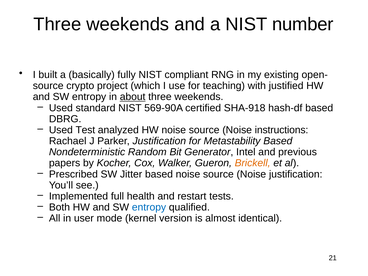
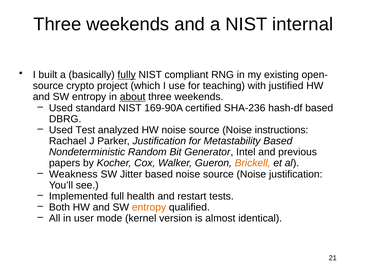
number: number -> internal (303, 24)
fully underline: none -> present (127, 75)
569-90A: 569-90A -> 169-90A (164, 108)
SHA-918: SHA-918 -> SHA-236 (245, 108)
Prescribed: Prescribed -> Weakness (73, 174)
entropy colour: blue -> orange (149, 207)
